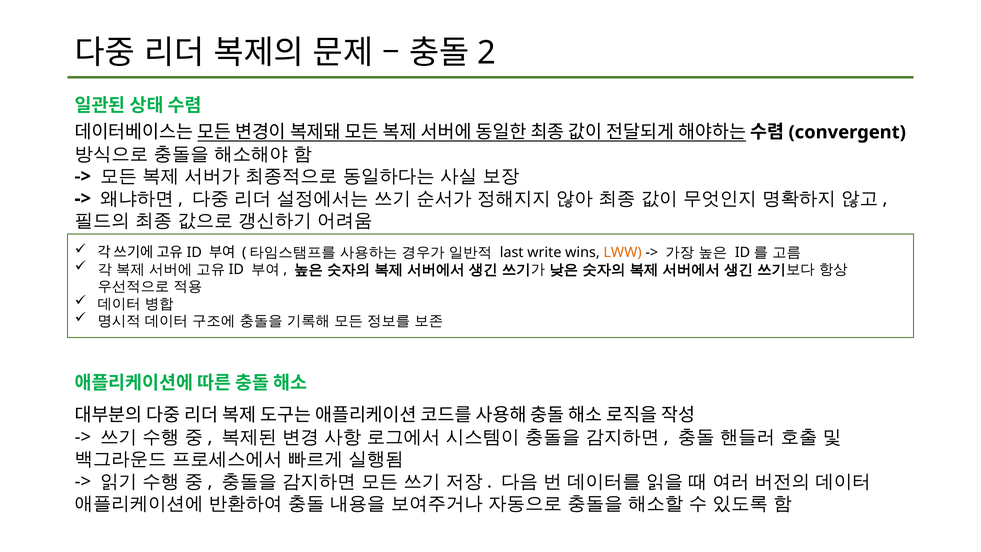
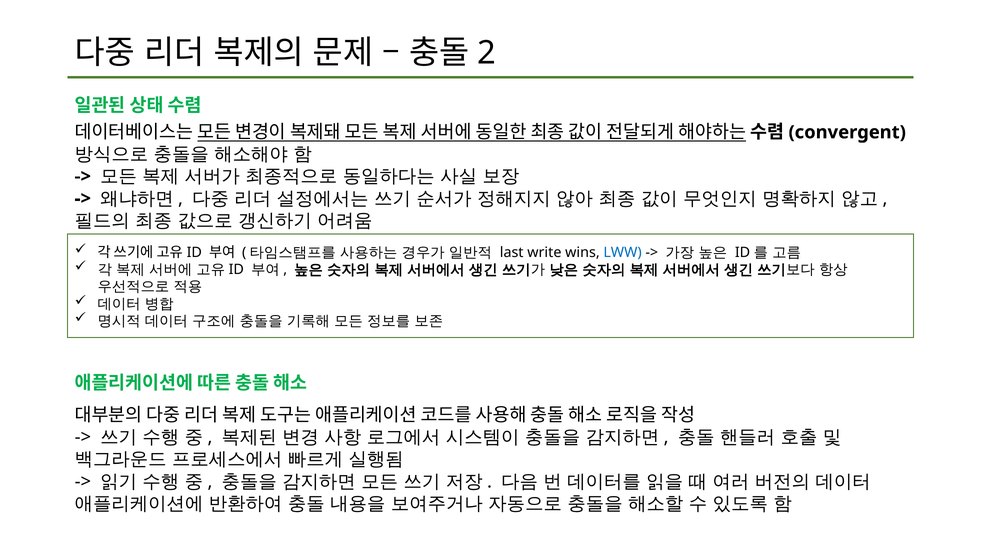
LWW colour: orange -> blue (623, 252)
